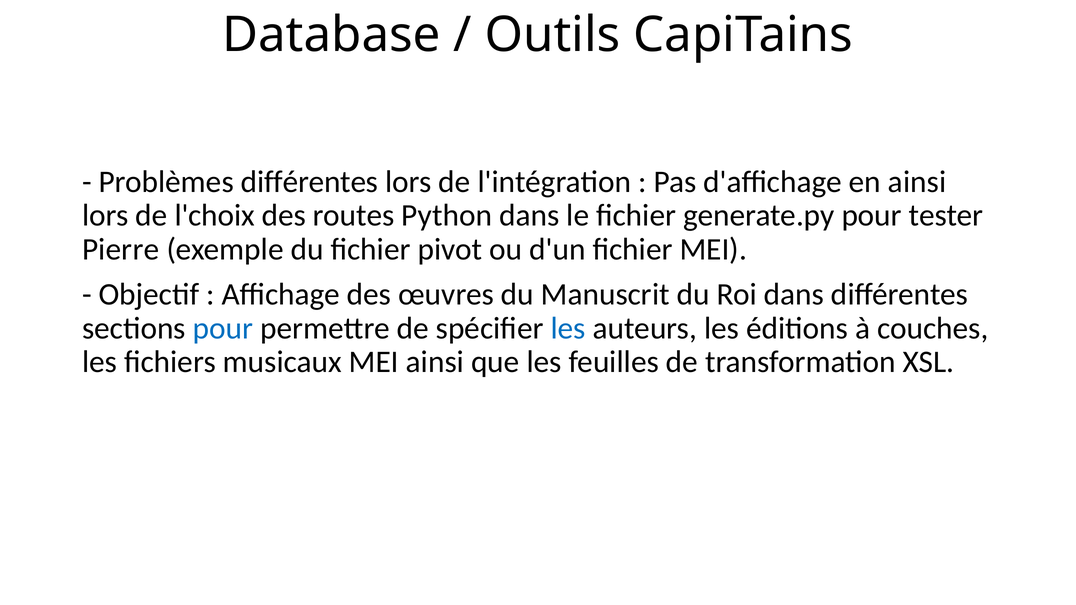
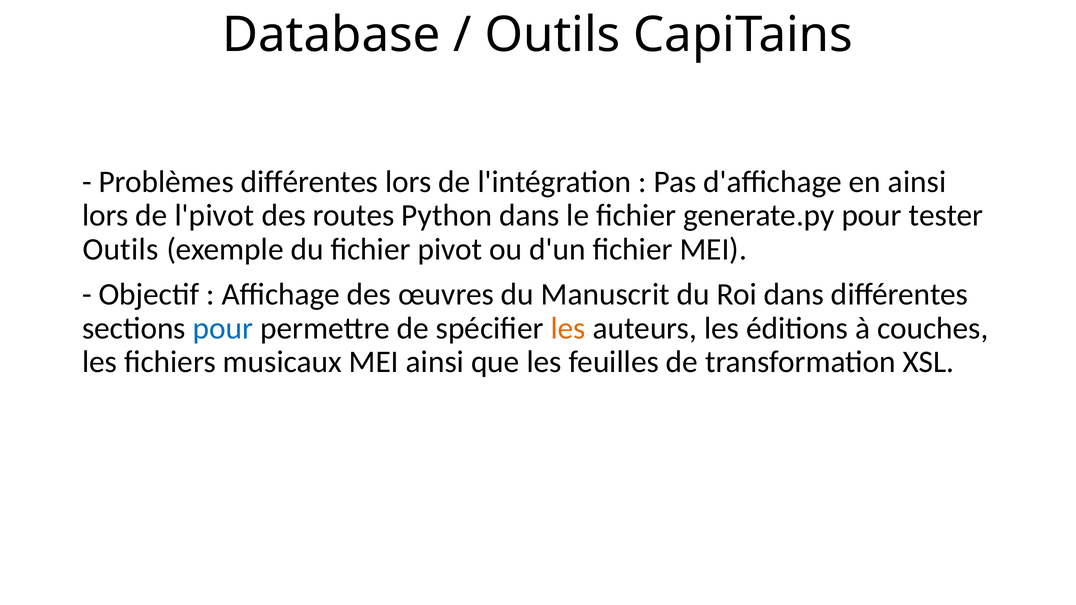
l'choix: l'choix -> l'pivot (214, 216)
Pierre: Pierre -> Outils (121, 250)
les colour: blue -> orange (568, 328)
